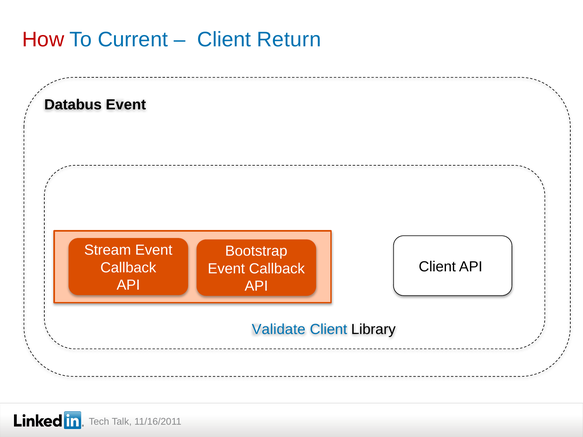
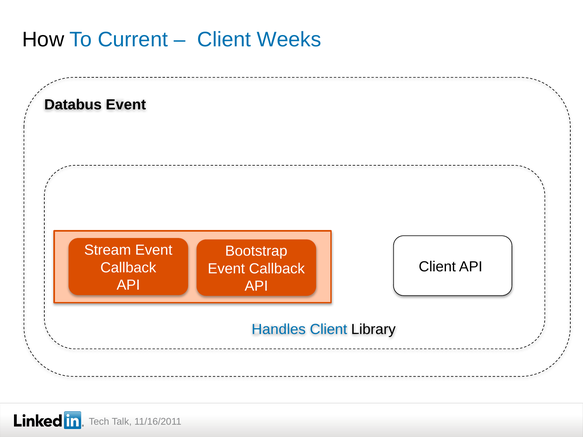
How colour: red -> black (43, 39)
Return: Return -> Weeks (289, 39)
Validate: Validate -> Handles (279, 329)
